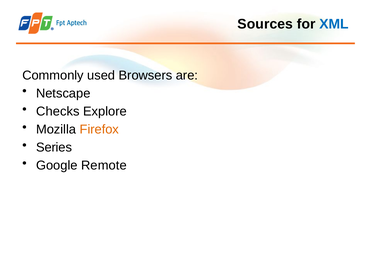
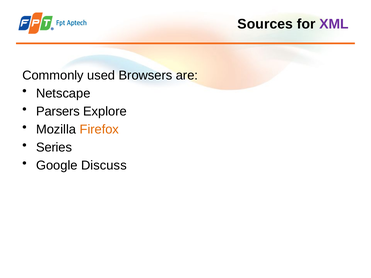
XML colour: blue -> purple (334, 24)
Checks: Checks -> Parsers (58, 111)
Remote: Remote -> Discuss (104, 166)
